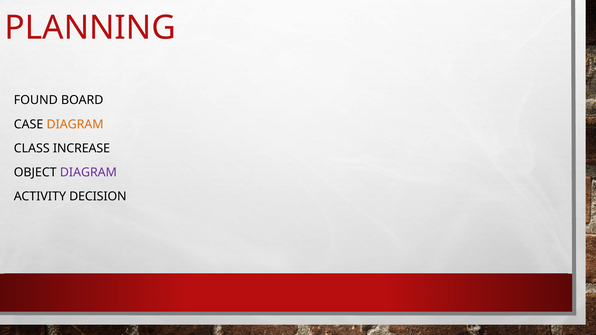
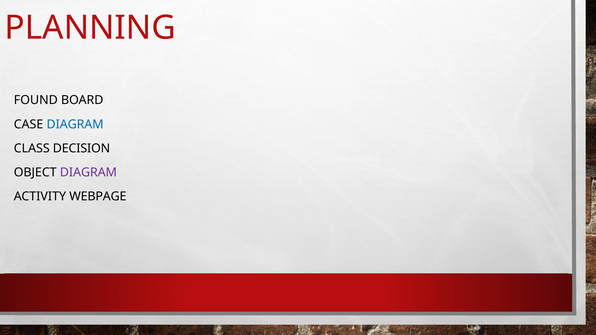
DIAGRAM colour: orange -> blue (75, 124)
INCREASE: INCREASE -> DECISION (82, 148)
DECISION: DECISION -> WEBPAGE (98, 197)
